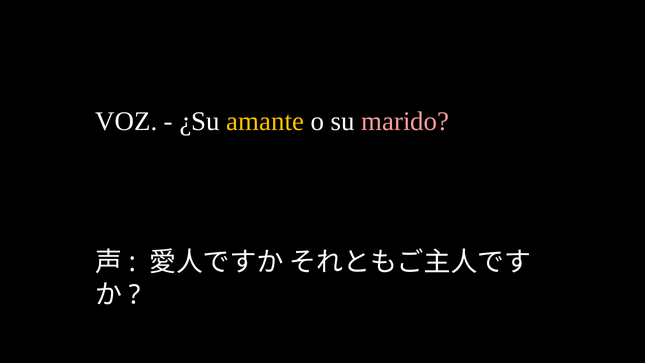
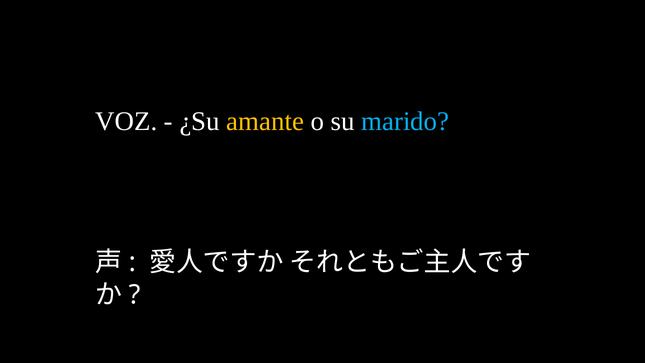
marido colour: pink -> light blue (405, 121)
